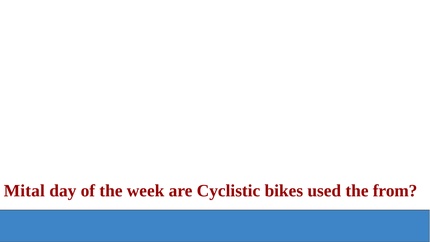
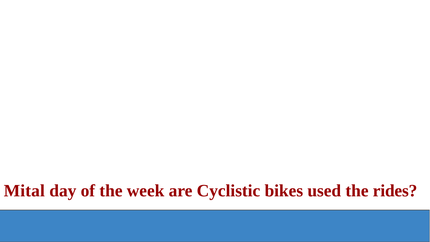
from: from -> rides (395, 191)
